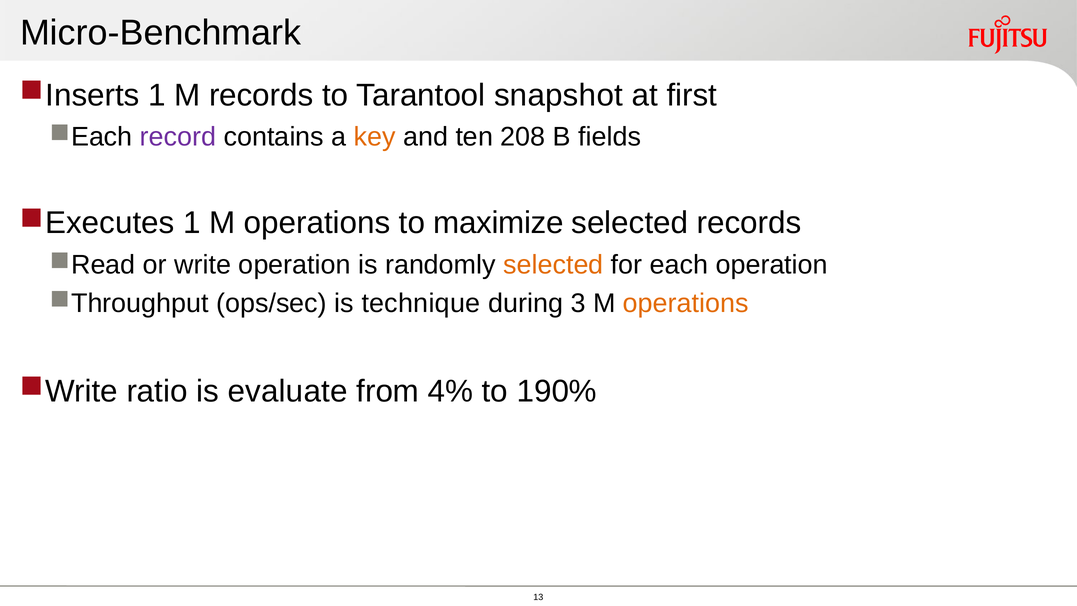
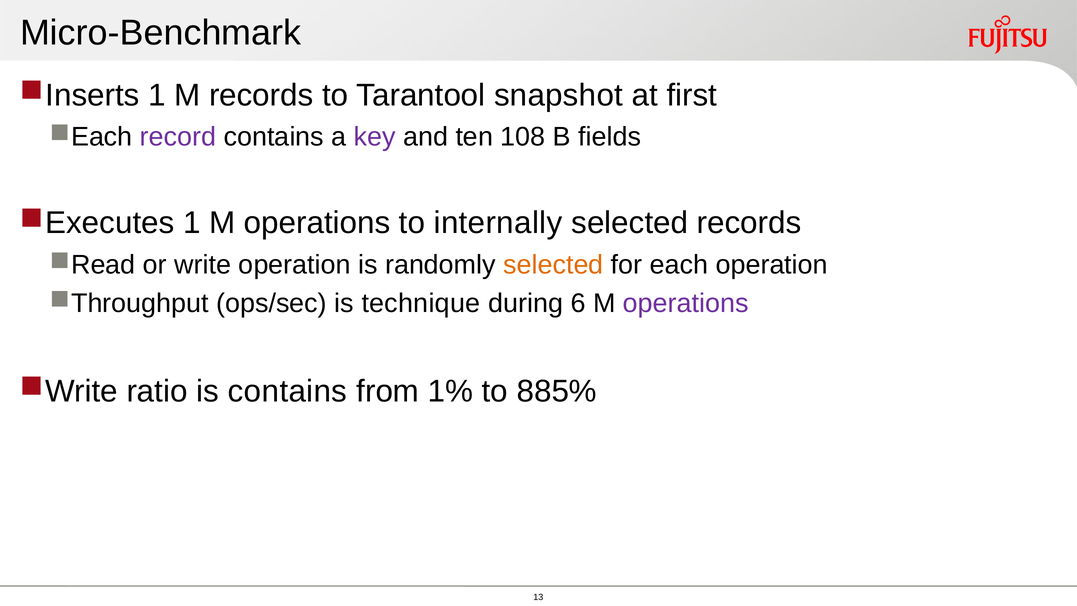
key colour: orange -> purple (375, 137)
208: 208 -> 108 (523, 137)
maximize: maximize -> internally (498, 223)
3: 3 -> 6 (578, 303)
operations colour: orange -> purple (686, 303)
is evaluate: evaluate -> contains (288, 391)
4%: 4% -> 1% (451, 391)
190%: 190% -> 885% (557, 391)
